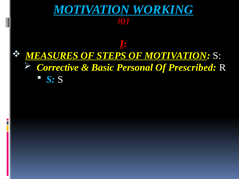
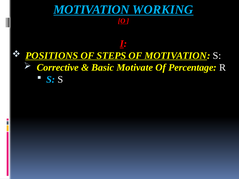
MEASURES: MEASURES -> POSITIONS (52, 56)
Personal: Personal -> Motivate (135, 68)
Prescribed: Prescribed -> Percentage (193, 68)
